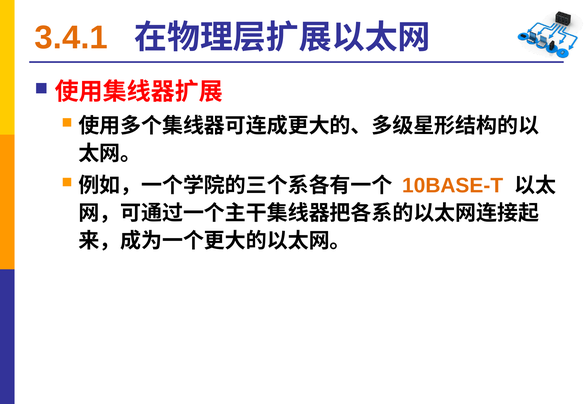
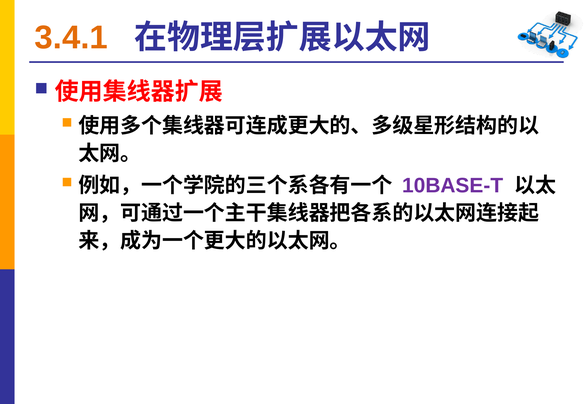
10BASE-T colour: orange -> purple (453, 186)
